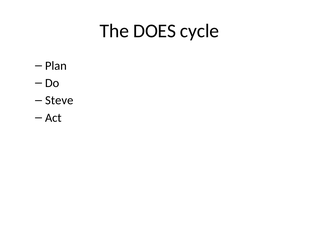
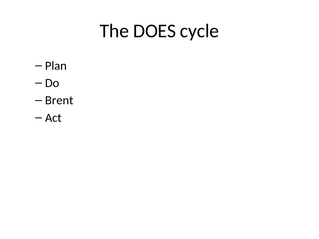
Steve: Steve -> Brent (59, 100)
